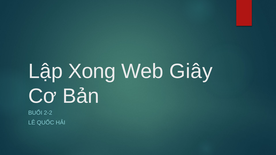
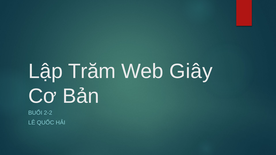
Xong: Xong -> Trăm (92, 71)
